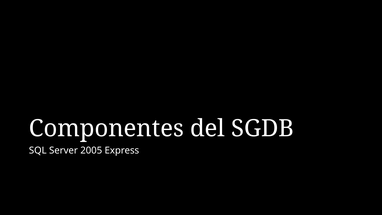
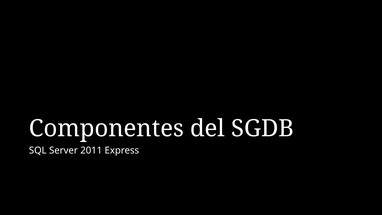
2005: 2005 -> 2011 (91, 150)
